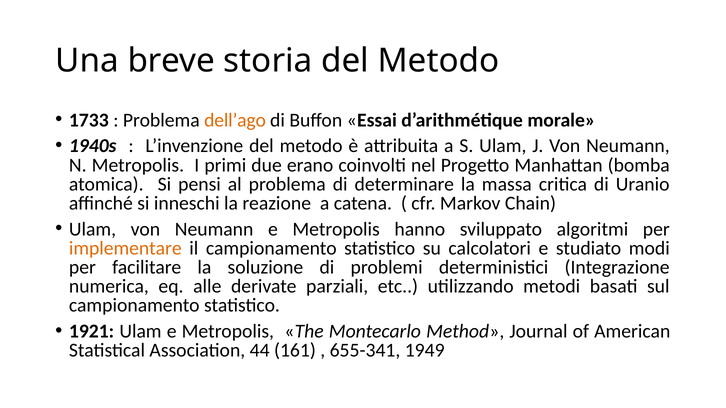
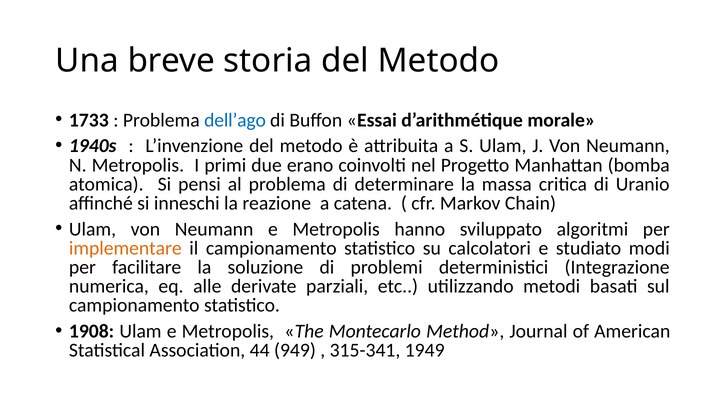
dell’ago colour: orange -> blue (235, 120)
1921: 1921 -> 1908 (92, 332)
161: 161 -> 949 (295, 351)
655-341: 655-341 -> 315-341 (365, 351)
